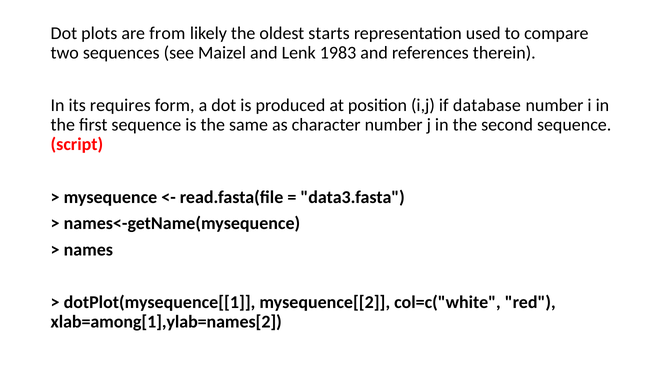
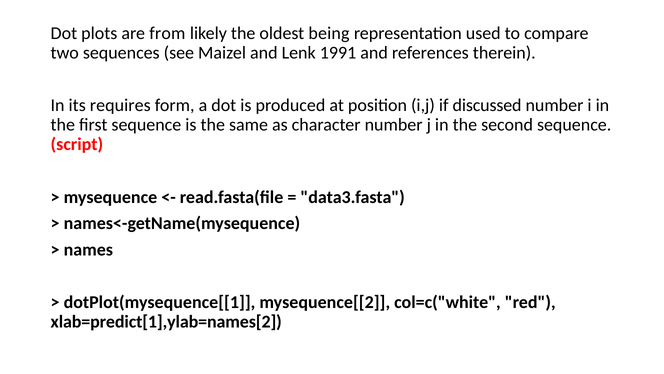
starts: starts -> being (329, 33)
1983: 1983 -> 1991 (338, 53)
database: database -> discussed (487, 105)
xlab=among[1],ylab=names[2: xlab=among[1],ylab=names[2 -> xlab=predict[1],ylab=names[2 (166, 322)
